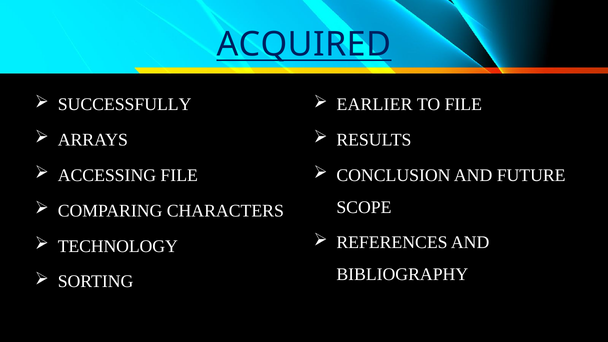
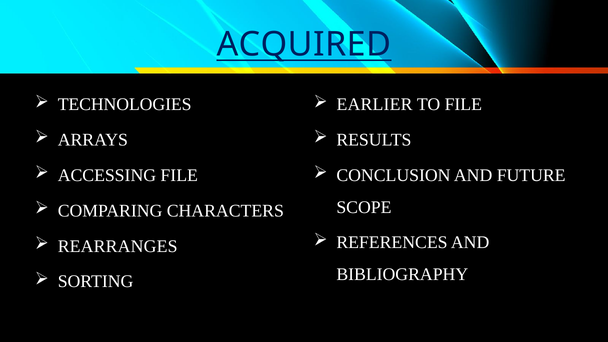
SUCCESSFULLY: SUCCESSFULLY -> TECHNOLOGIES (125, 105)
TECHNOLOGY: TECHNOLOGY -> REARRANGES (118, 246)
